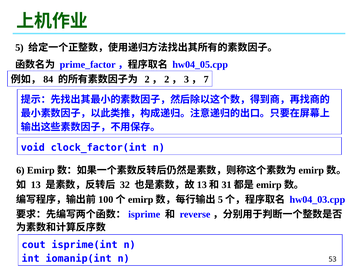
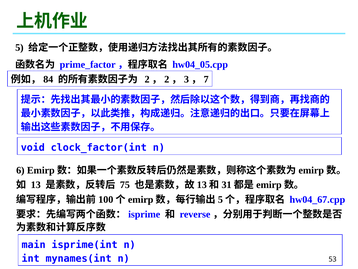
32: 32 -> 75 (125, 185)
hw04_03.cpp: hw04_03.cpp -> hw04_67.cpp (317, 199)
cout: cout -> main (34, 244)
iomanip(int: iomanip(int -> mynames(int (79, 258)
